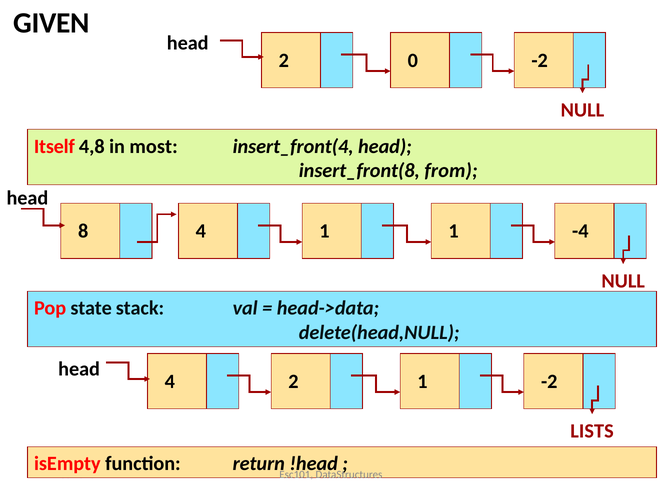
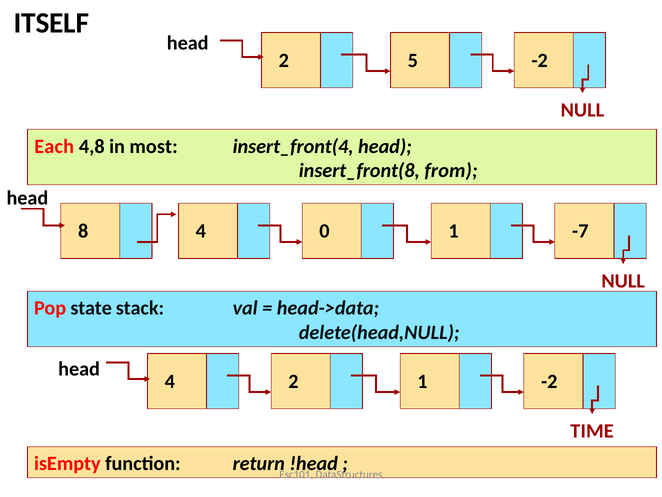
GIVEN: GIVEN -> ITSELF (51, 23)
0: 0 -> 5 (413, 60)
Itself: Itself -> Each (54, 146)
4 1: 1 -> 0 (324, 231)
-4: -4 -> -7 (580, 231)
LISTS: LISTS -> TIME (592, 431)
